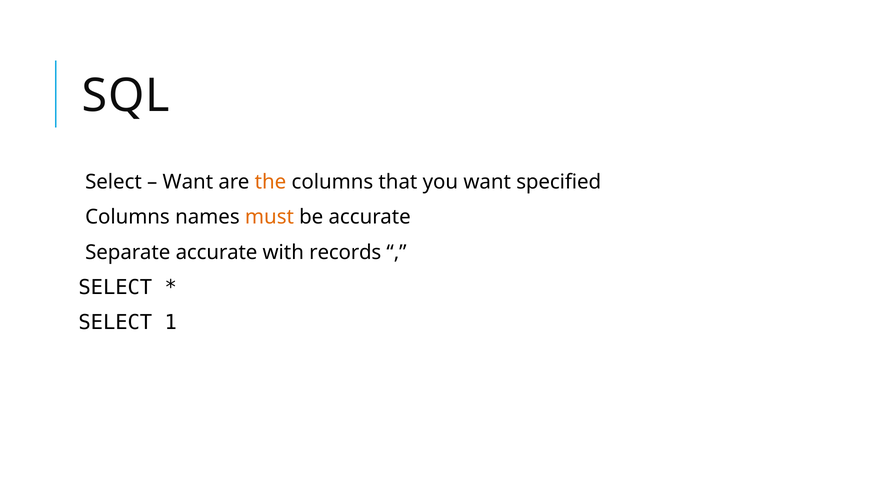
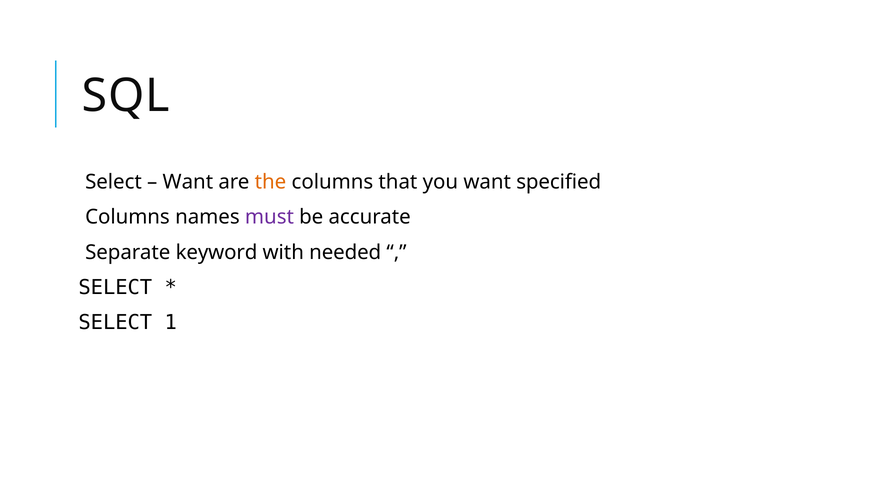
must colour: orange -> purple (269, 217)
Separate accurate: accurate -> keyword (217, 252)
records: records -> needed (345, 252)
